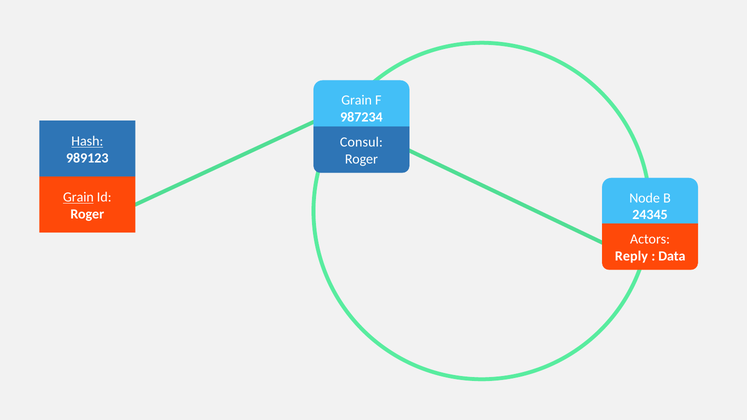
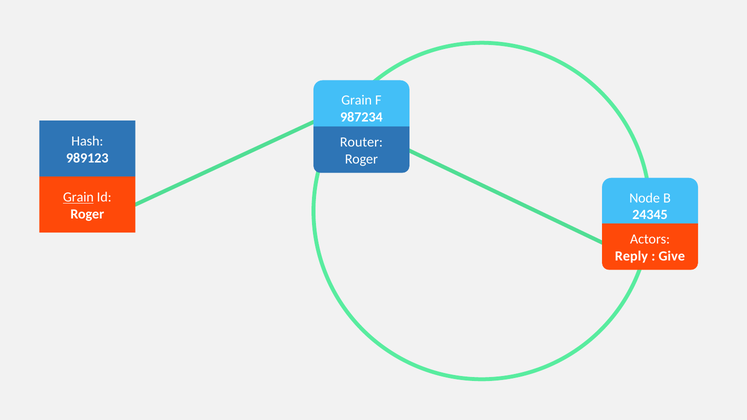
Hash underline: present -> none (87, 141)
Consul: Consul -> Router (361, 142)
Data: Data -> Give (672, 256)
